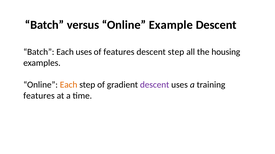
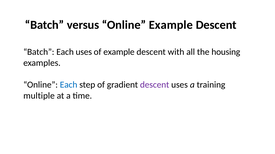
of features: features -> example (119, 52)
descent step: step -> with (176, 52)
Each colour: orange -> blue (69, 85)
features: features -> multiple (39, 96)
